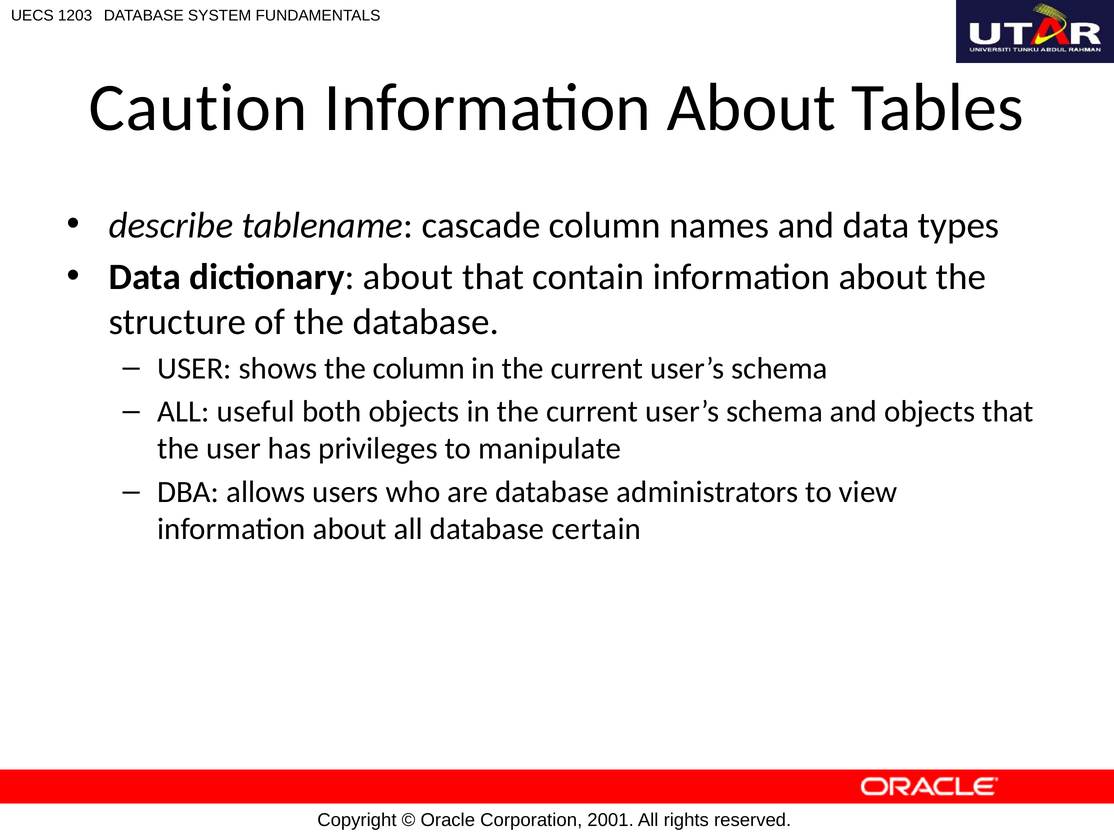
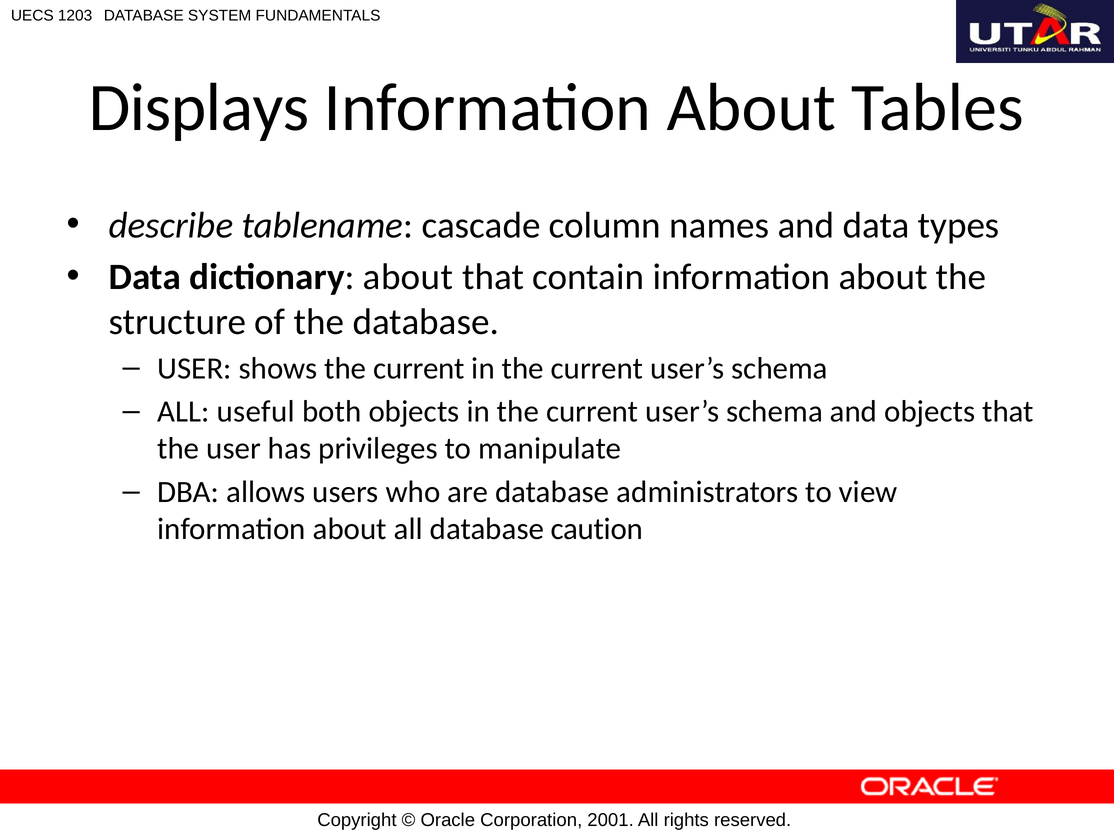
Caution: Caution -> Displays (199, 108)
shows the column: column -> current (419, 369)
certain: certain -> caution (597, 530)
